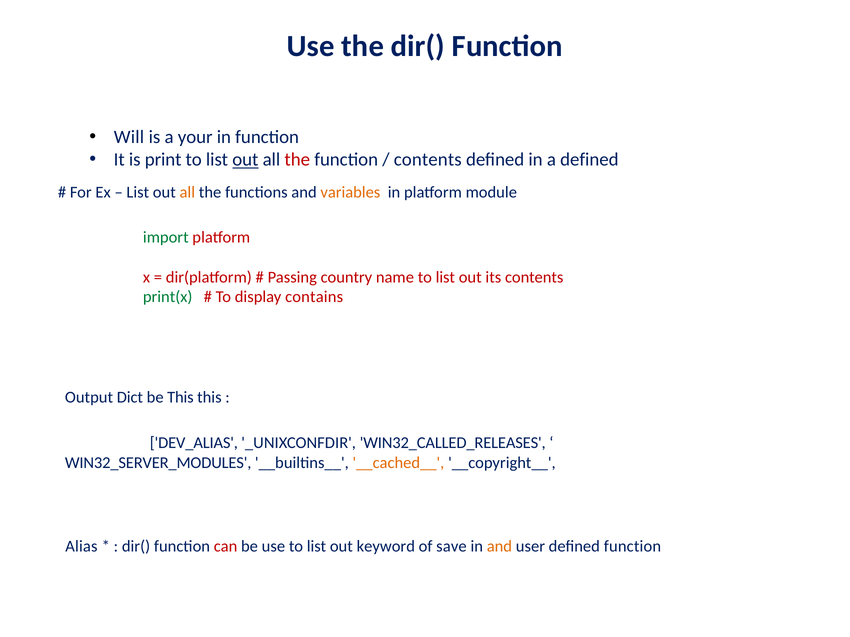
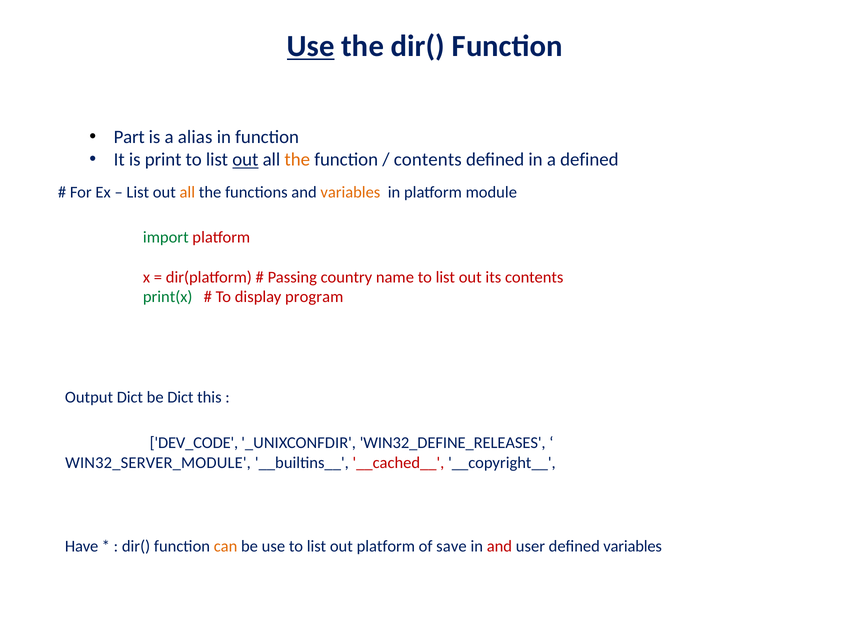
Use underline: none -> present (311, 46)
Will: Will -> Part (129, 137)
your: your -> alias (195, 137)
the colour: red -> orange (297, 160)
contains: contains -> program (314, 297)
be This: This -> Dict (180, 398)
DEV_ALIAS: DEV_ALIAS -> DEV_CODE (194, 443)
WIN32_CALLED_RELEASES: WIN32_CALLED_RELEASES -> WIN32_DEFINE_RELEASES (453, 443)
WIN32_SERVER_MODULES: WIN32_SERVER_MODULES -> WIN32_SERVER_MODULE (158, 463)
__cached__ colour: orange -> red (398, 463)
Alias: Alias -> Have (82, 547)
can colour: red -> orange (226, 547)
out keyword: keyword -> platform (386, 547)
and colour: orange -> red (499, 547)
defined function: function -> variables (633, 547)
